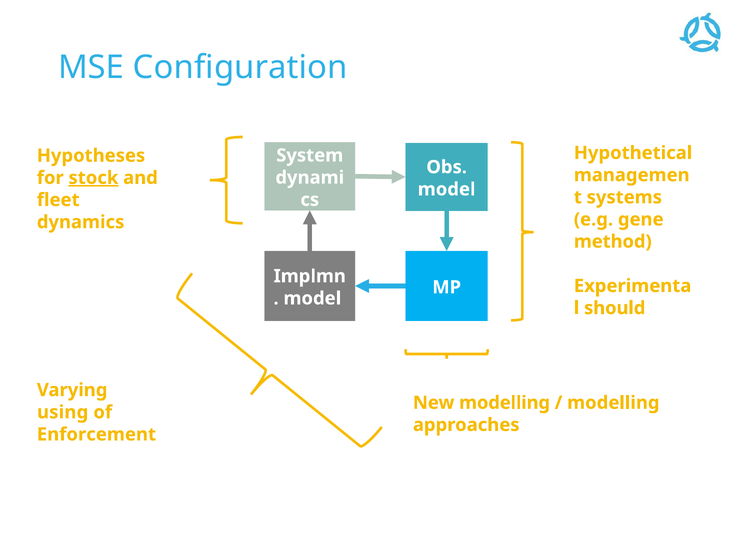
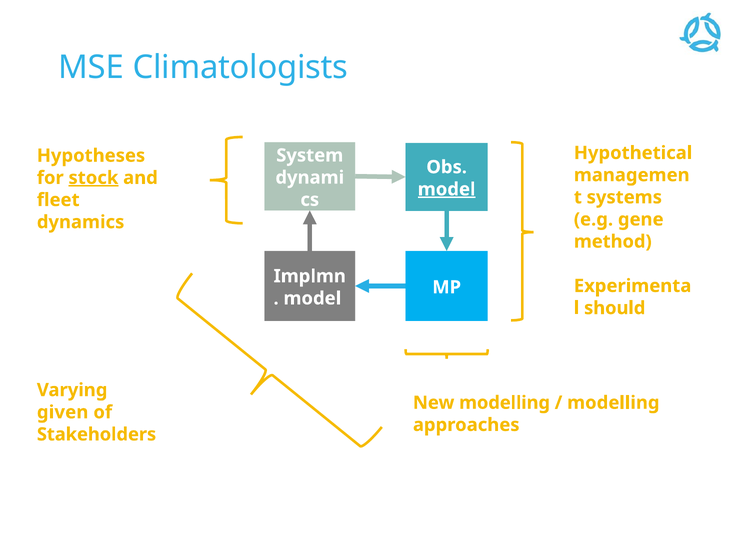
Configuration: Configuration -> Climatologists (240, 67)
model underline: none -> present (447, 189)
using: using -> given (63, 412)
Enforcement: Enforcement -> Stakeholders (97, 435)
